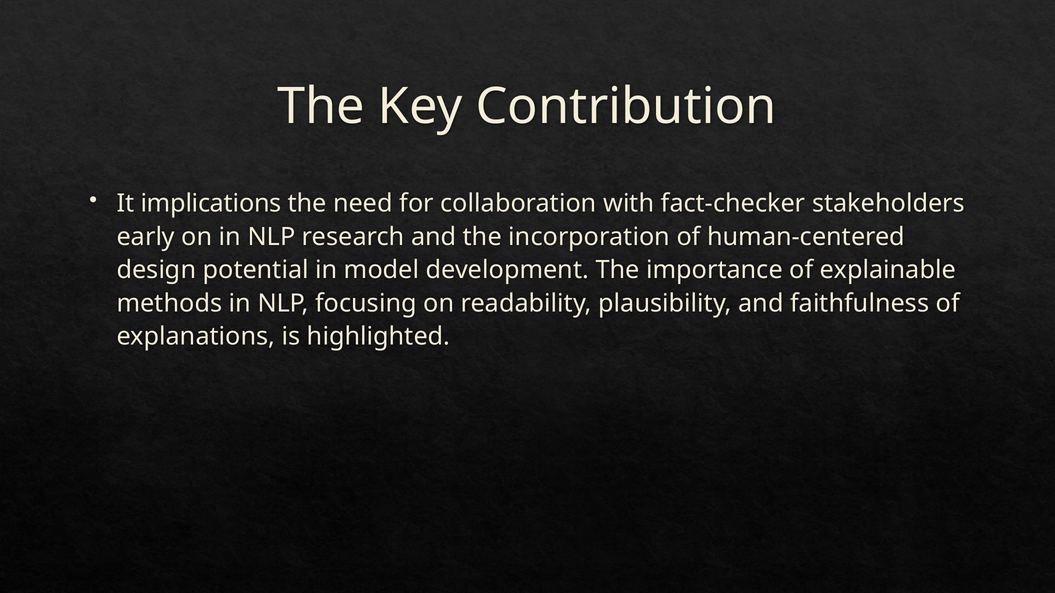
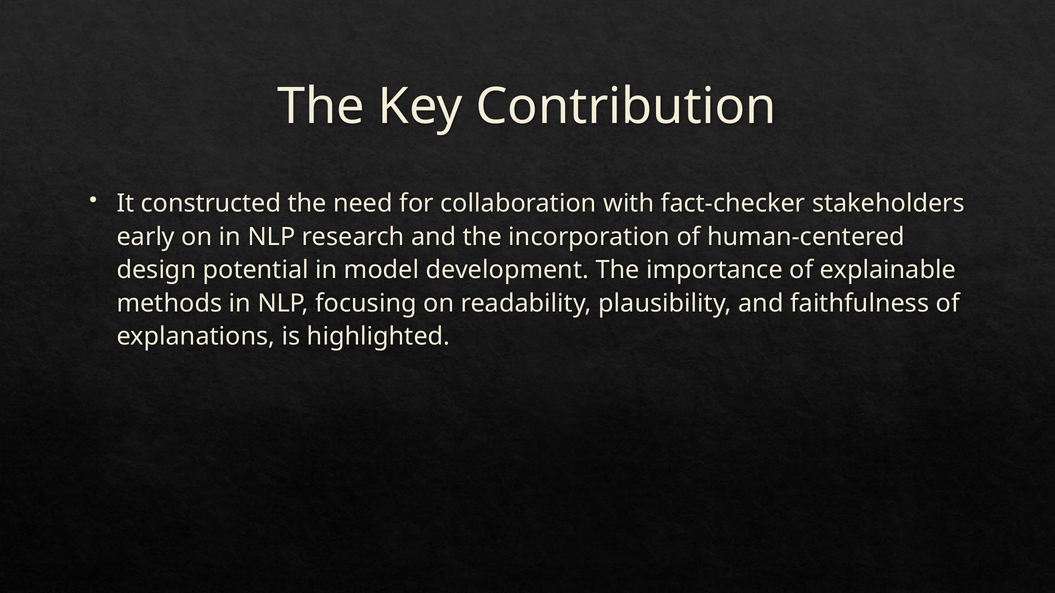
implications: implications -> constructed (211, 204)
